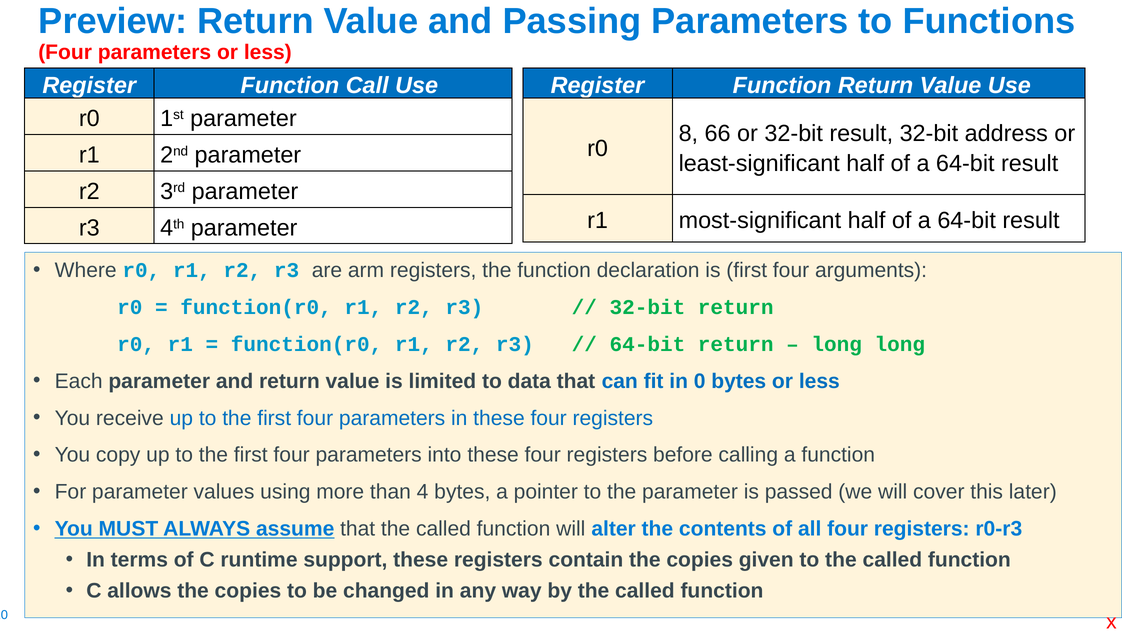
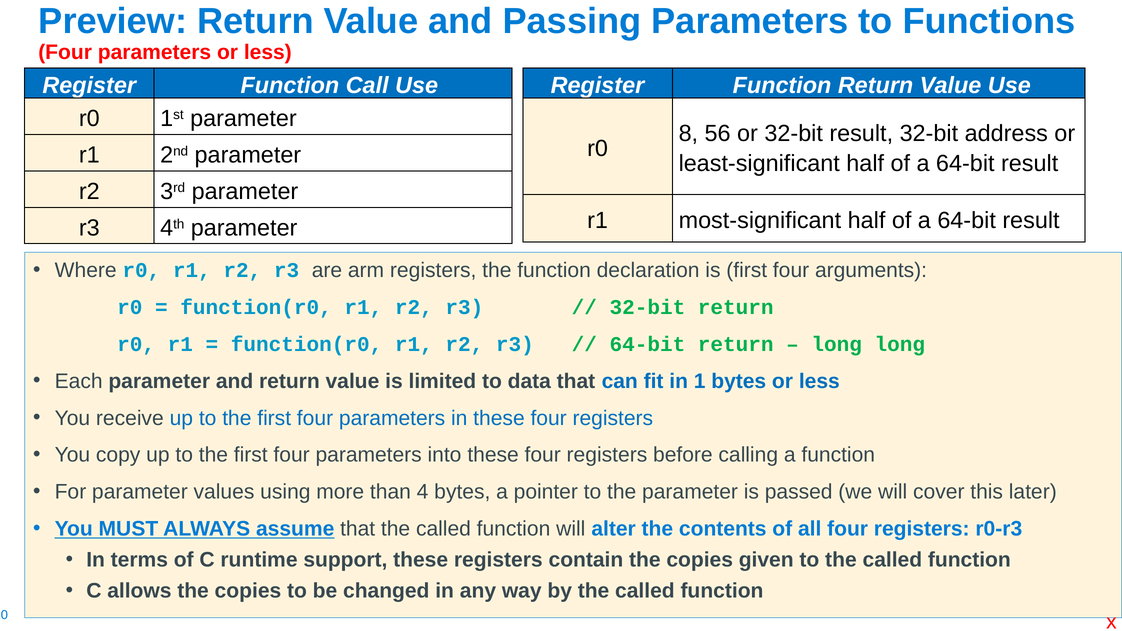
66: 66 -> 56 (718, 134)
0: 0 -> 1 (700, 381)
